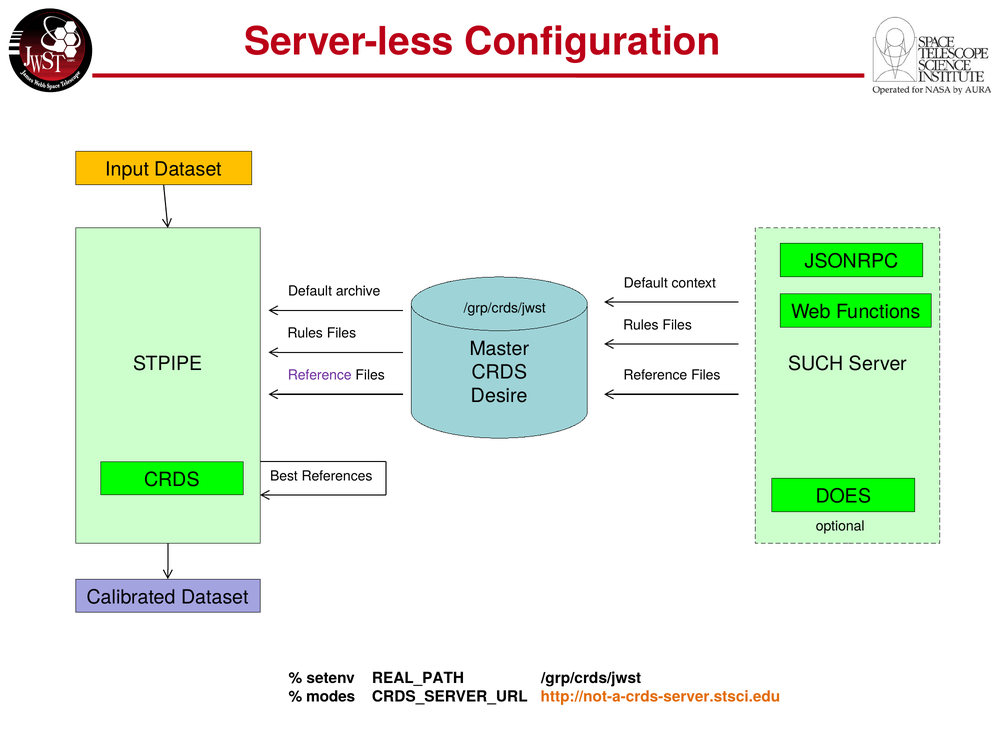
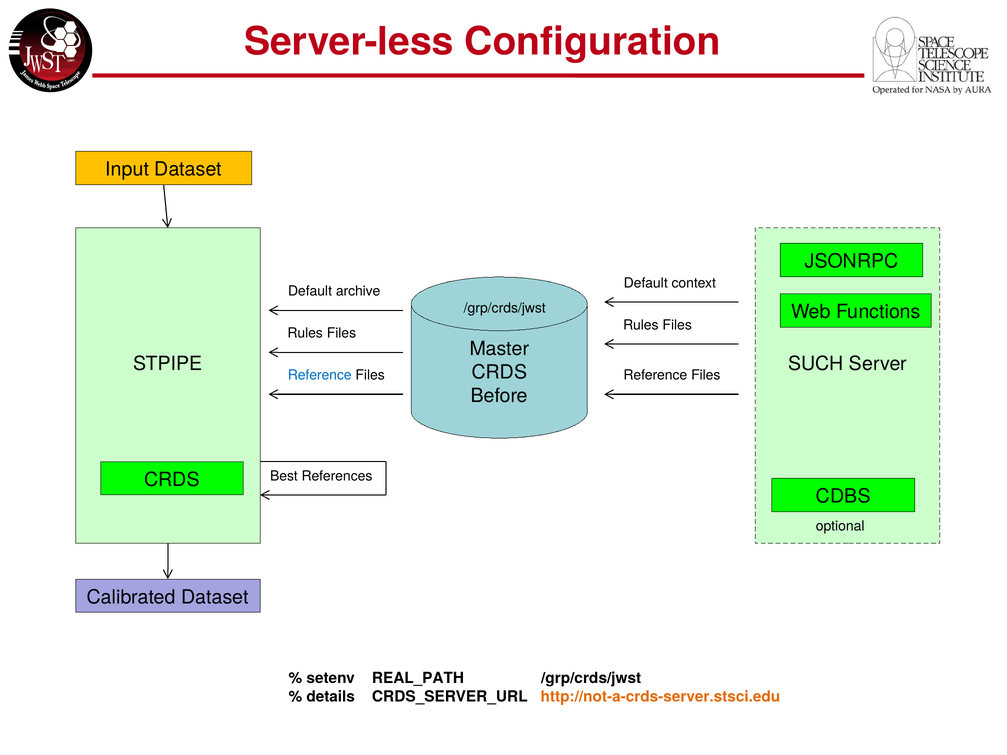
Reference colour: purple -> blue (320, 375)
Desire: Desire -> Before (499, 396)
DOES: DOES -> CDBS (843, 497)
modes: modes -> details (331, 697)
